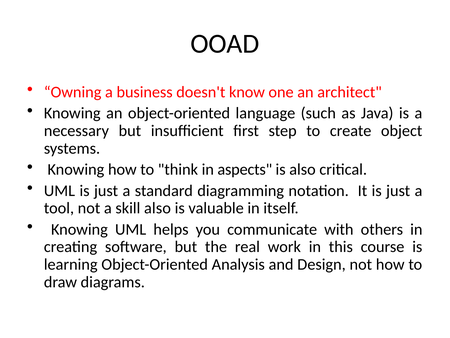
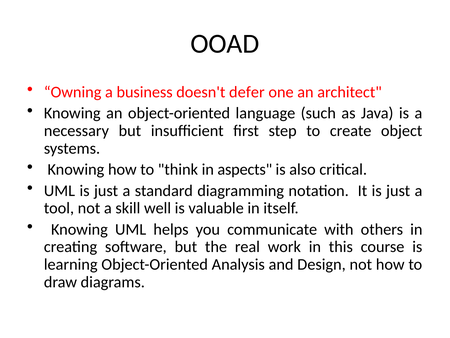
know: know -> defer (247, 92)
skill also: also -> well (158, 208)
